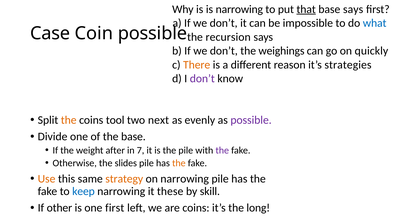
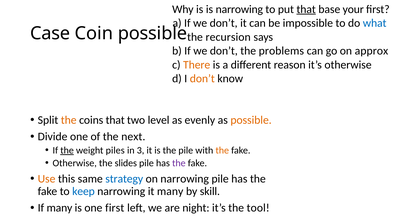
base says: says -> your (353, 9)
weighings: weighings -> problems (281, 51)
quickly: quickly -> approx (371, 51)
it’s strategies: strategies -> otherwise (348, 65)
don’t colour: purple -> orange (202, 79)
coins tool: tool -> that (115, 120)
next: next -> level (159, 120)
possible colour: purple -> orange (251, 120)
the base: base -> next (133, 137)
the underline: none -> present (67, 151)
after: after -> piles (115, 151)
7: 7 -> 3 (141, 151)
the colour: purple -> orange (222, 151)
the colour: orange -> purple (179, 163)
strategy colour: orange -> blue (124, 179)
it these: these -> many (170, 192)
If other: other -> many (59, 208)
are coins: coins -> night (196, 208)
long: long -> tool (258, 208)
